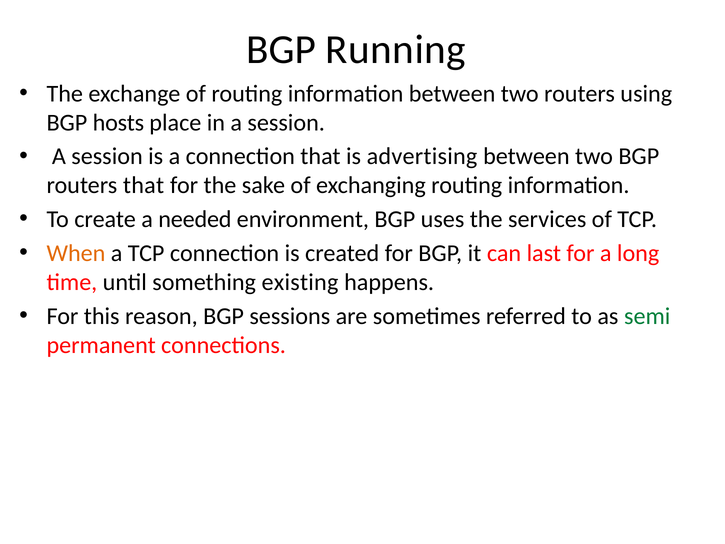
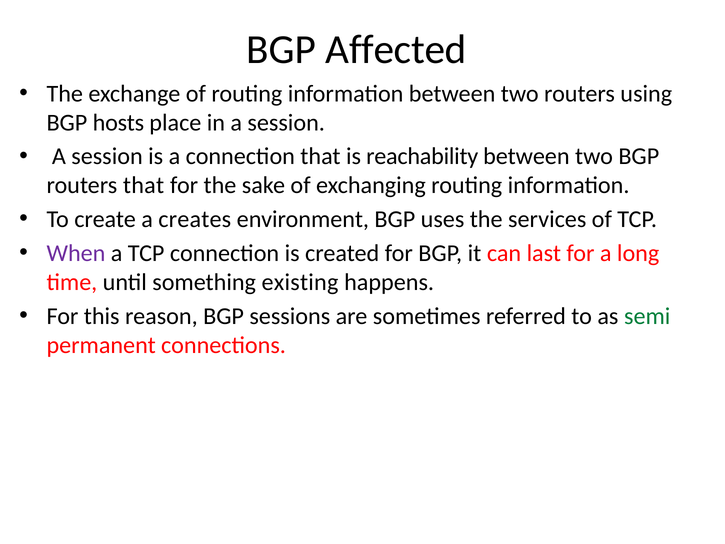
Running: Running -> Affected (396, 49)
advertising: advertising -> reachability (422, 156)
needed: needed -> creates (195, 219)
When colour: orange -> purple (76, 253)
